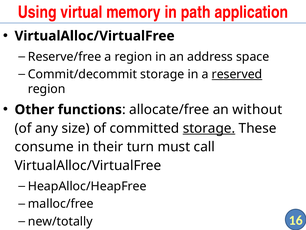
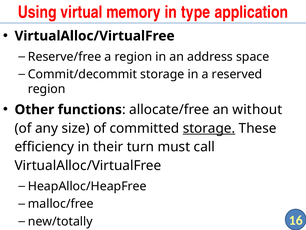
path: path -> type (196, 12)
reserved underline: present -> none (237, 74)
consume: consume -> efficiency (44, 147)
